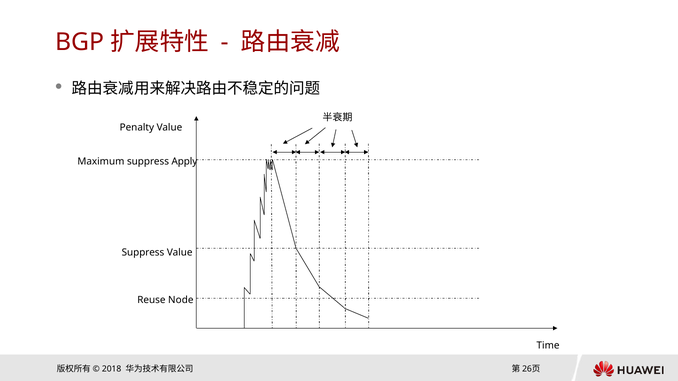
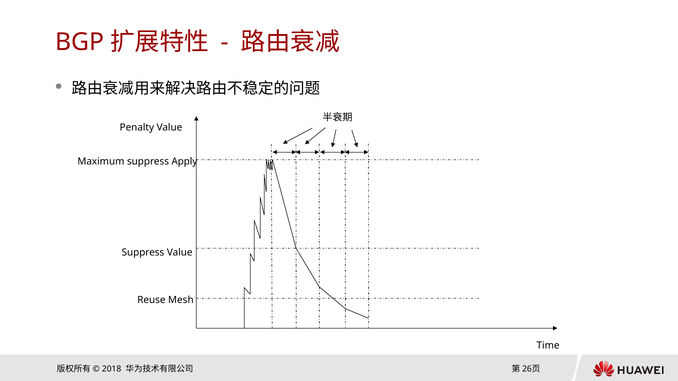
Node: Node -> Mesh (181, 300)
